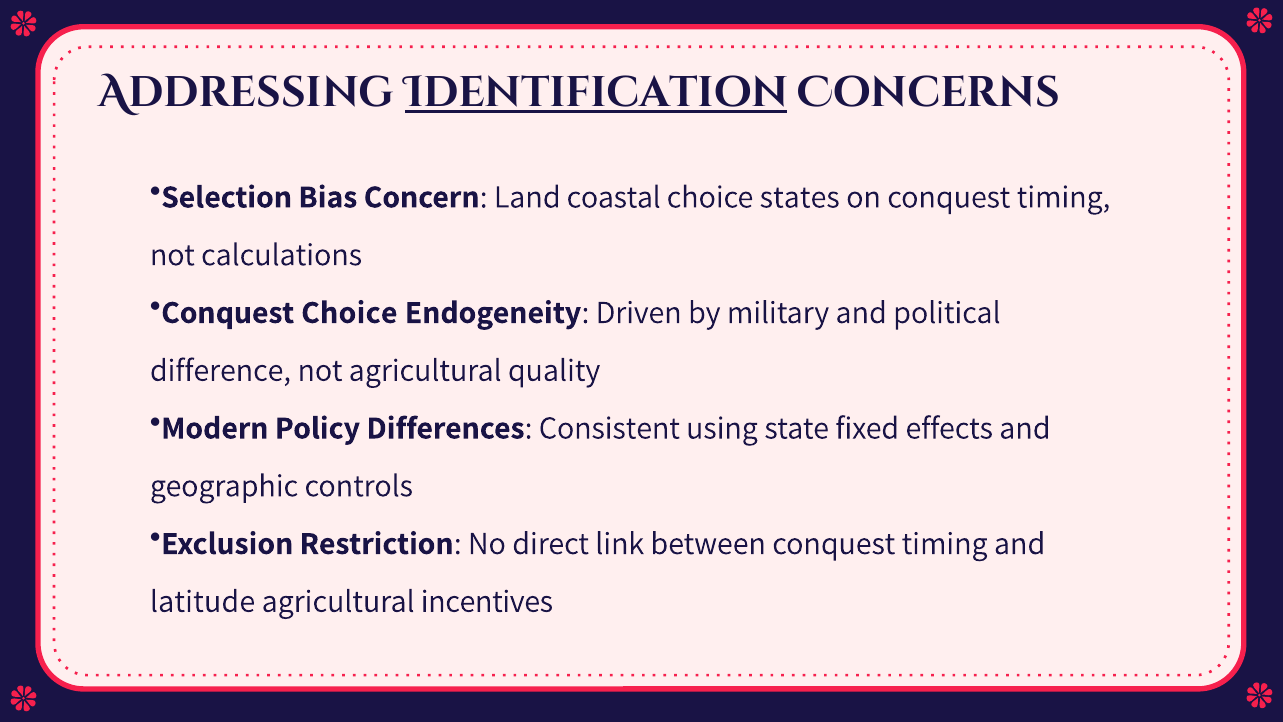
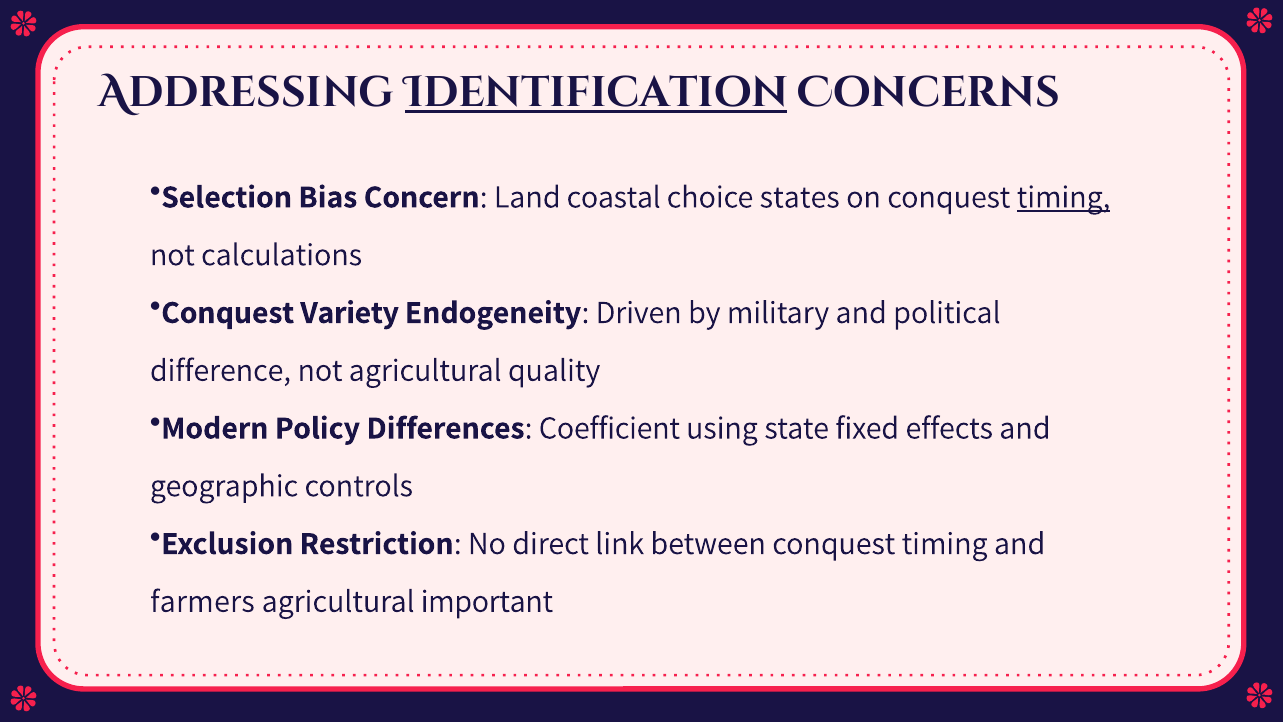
timing underline: none -> present (1064, 197)
Conquest Choice: Choice -> Variety (350, 312)
Consistent: Consistent -> Coefficient (609, 428)
latitude: latitude -> farmers (202, 601)
incentives: incentives -> important (487, 601)
